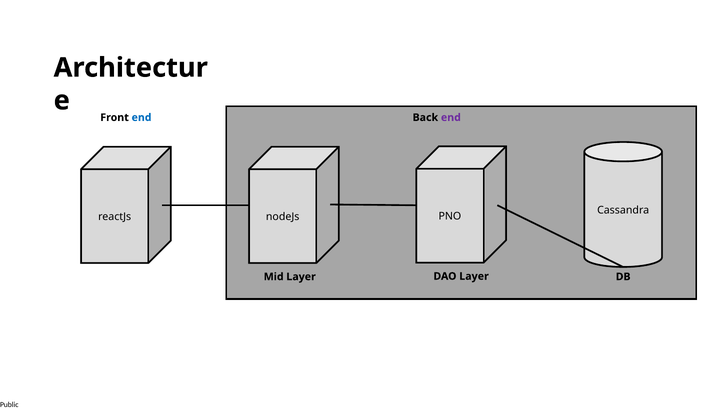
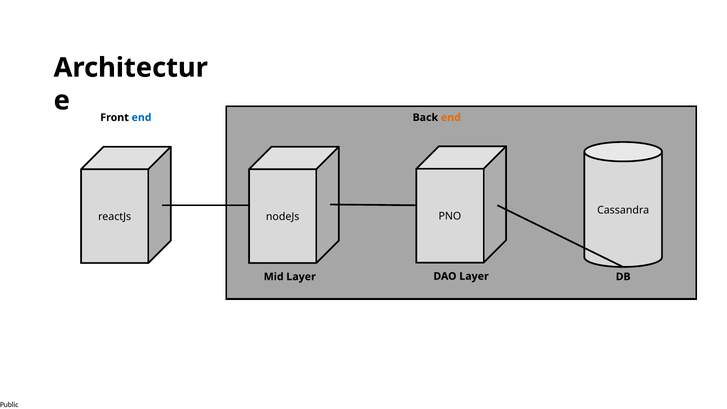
end colour: purple -> orange (451, 117)
